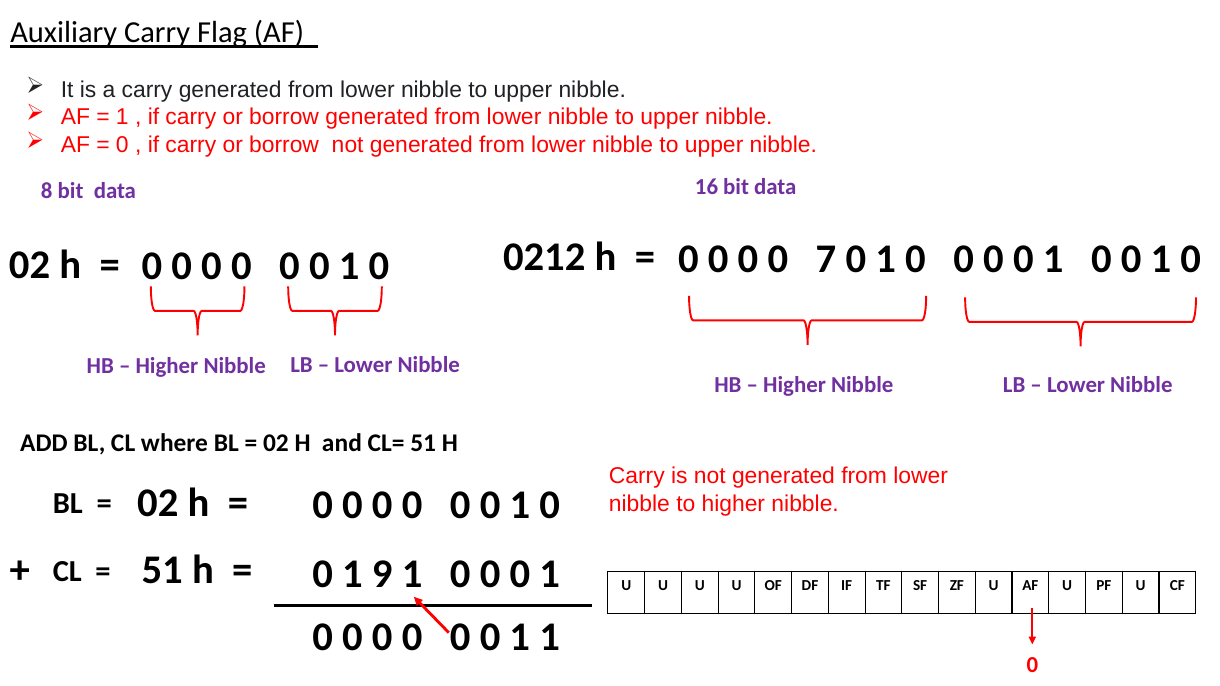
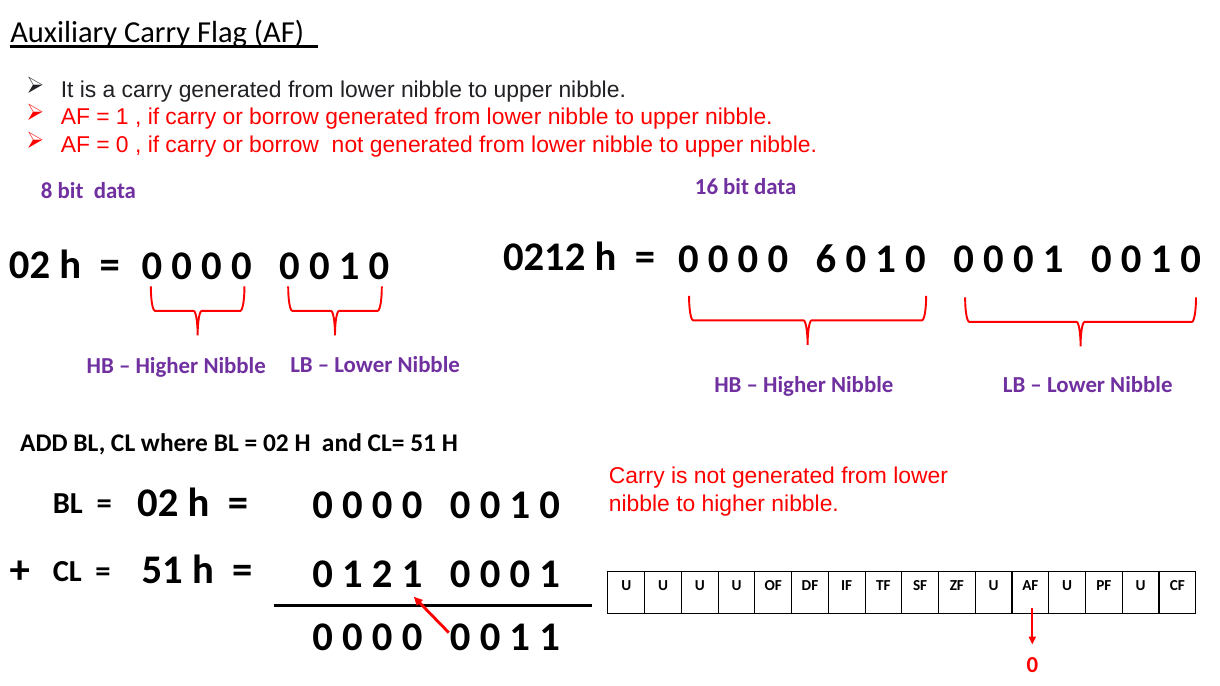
7: 7 -> 6 (826, 260)
9: 9 -> 2 (382, 574)
